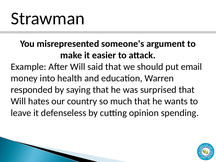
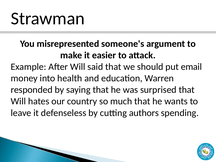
opinion: opinion -> authors (144, 113)
